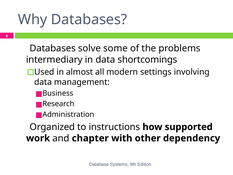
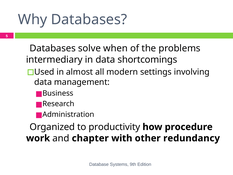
some: some -> when (116, 48)
instructions: instructions -> productivity (114, 127)
supported: supported -> procedure (189, 127)
dependency: dependency -> redundancy (192, 138)
